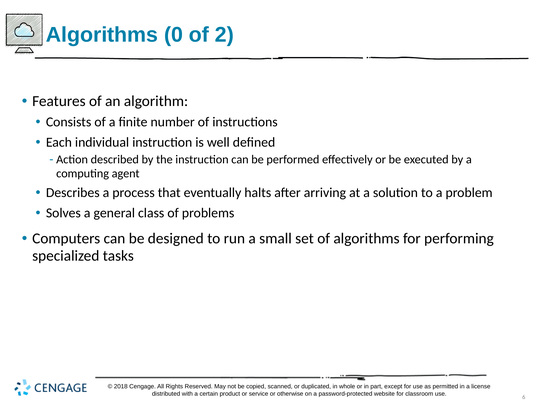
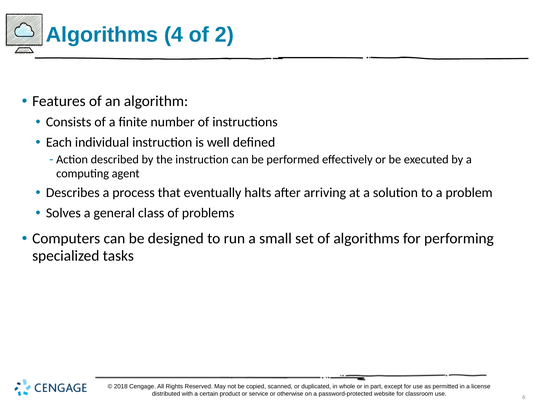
0: 0 -> 4 (174, 35)
